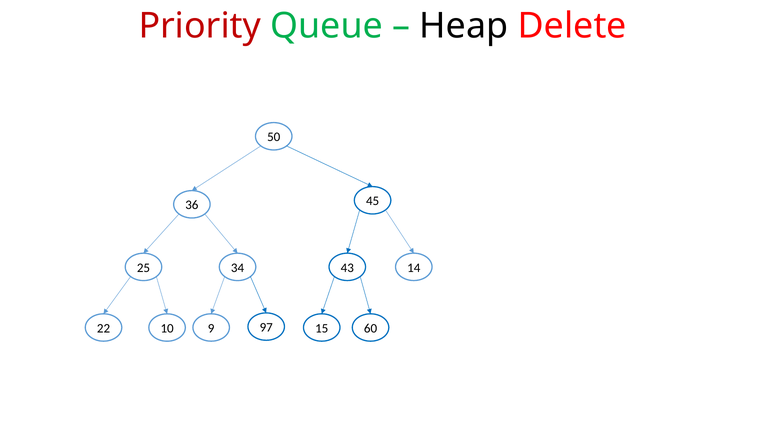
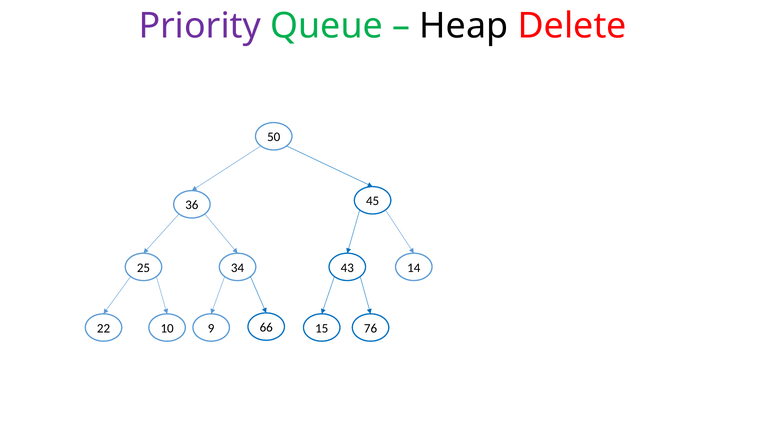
Priority colour: red -> purple (200, 26)
97: 97 -> 66 (266, 328)
60: 60 -> 76 (371, 329)
